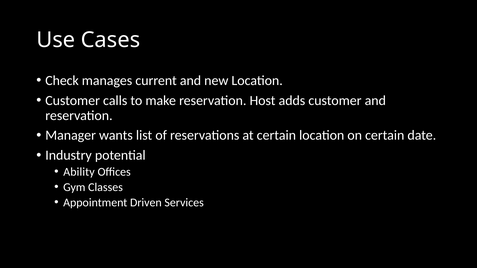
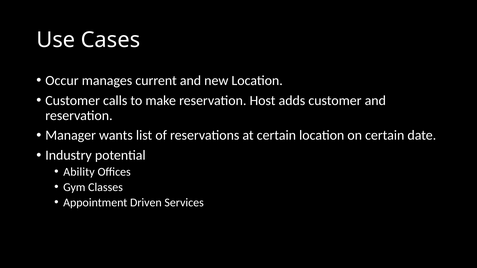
Check: Check -> Occur (62, 81)
